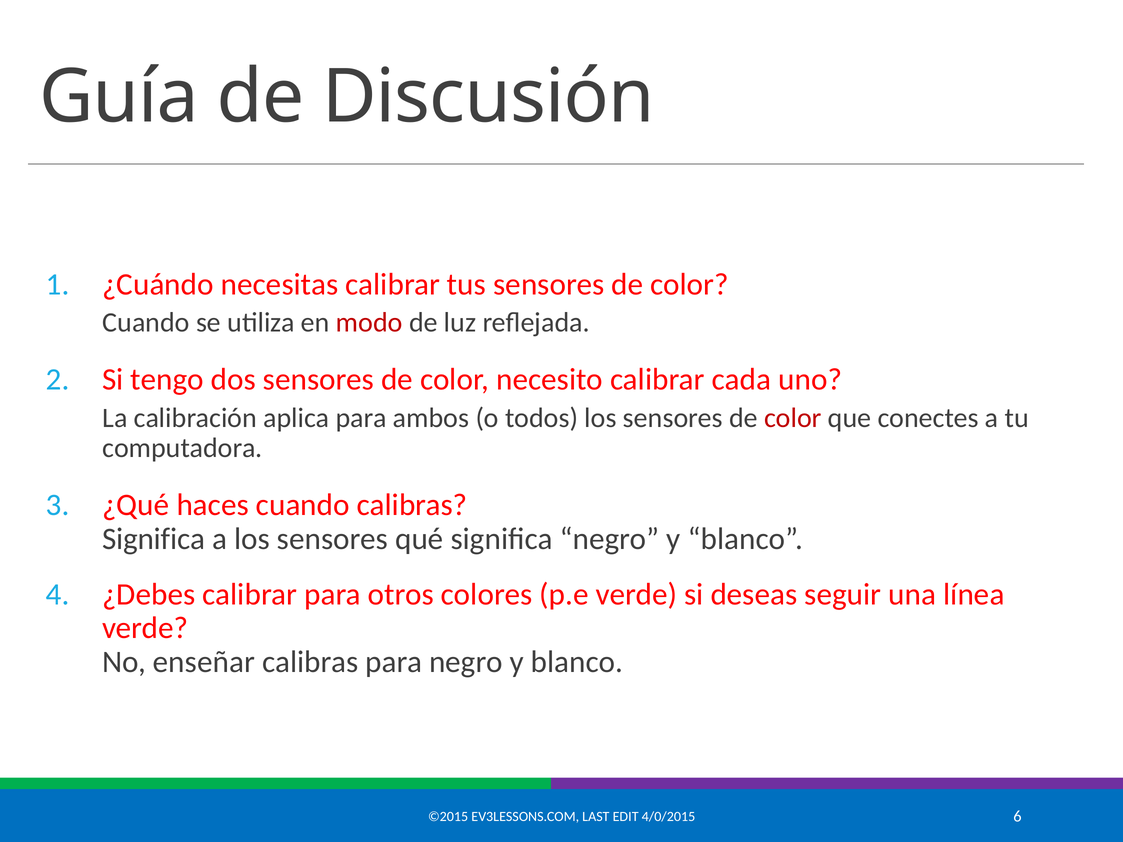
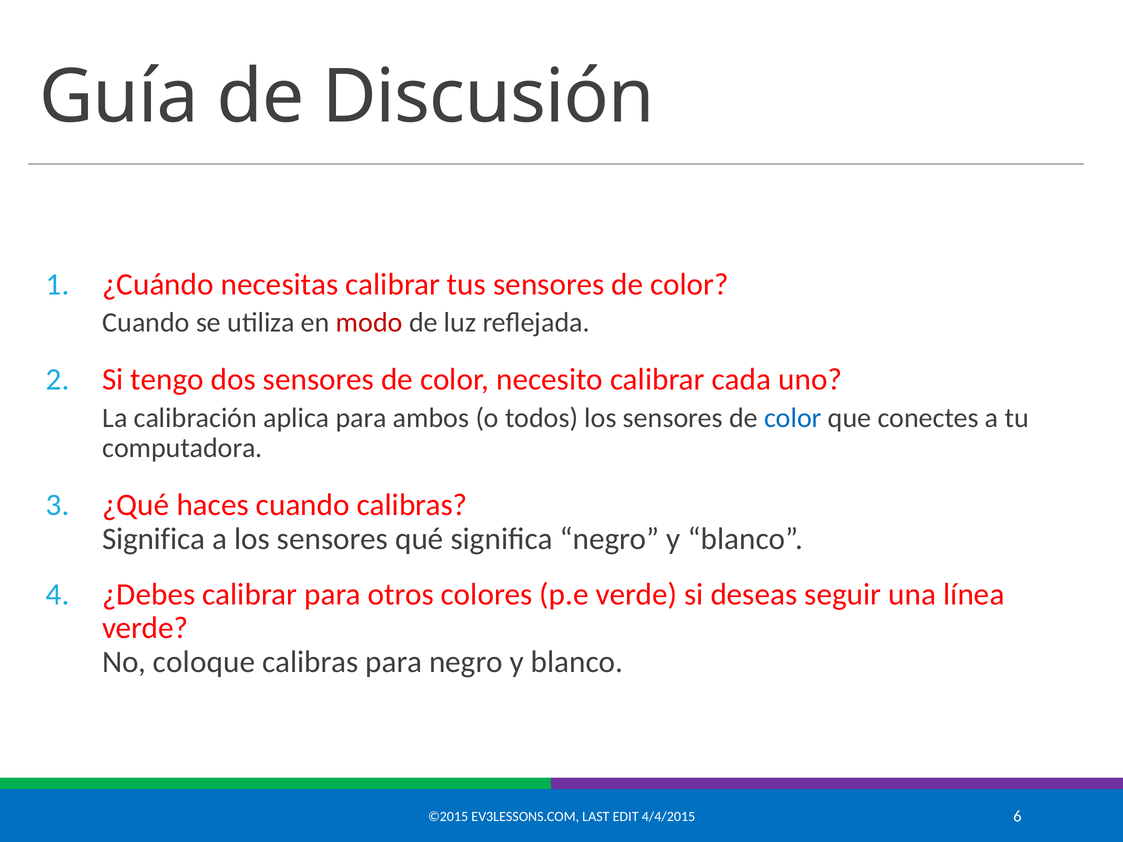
color colour: red -> blue (793, 418)
enseñar: enseñar -> coloque (204, 662)
4/0/2015: 4/0/2015 -> 4/4/2015 (668, 817)
